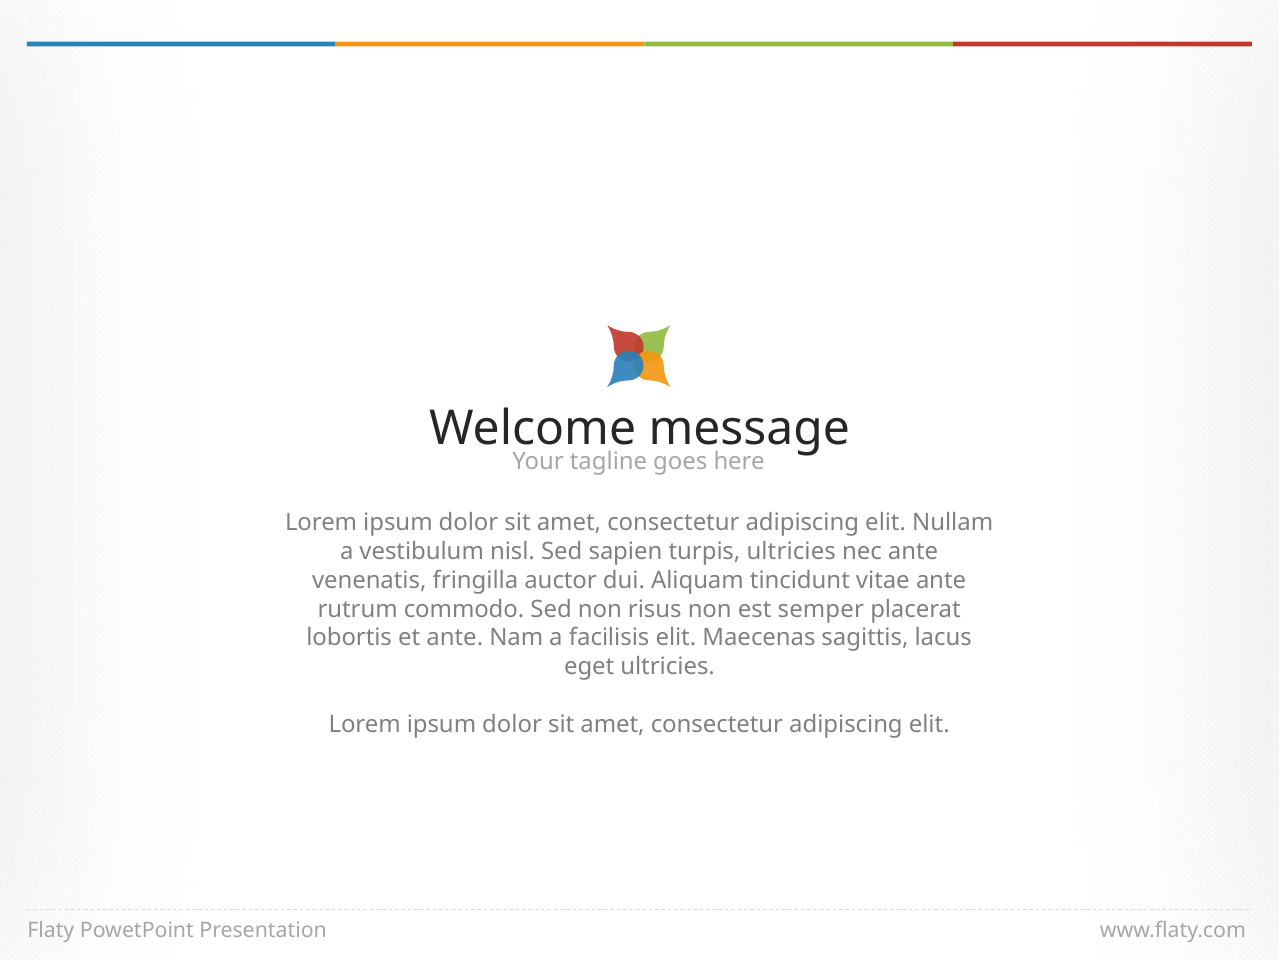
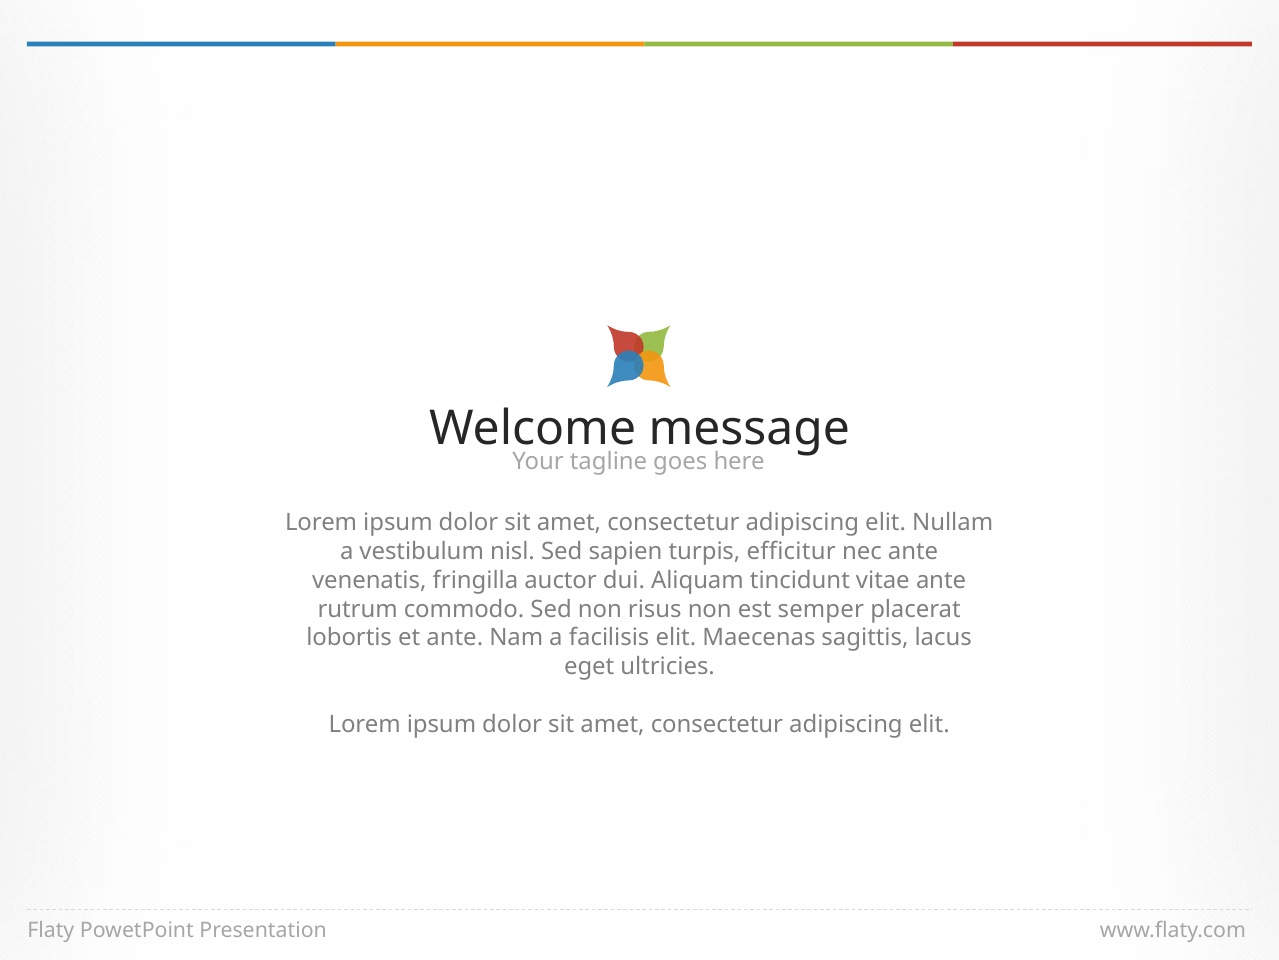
turpis ultricies: ultricies -> efficitur (791, 551)
